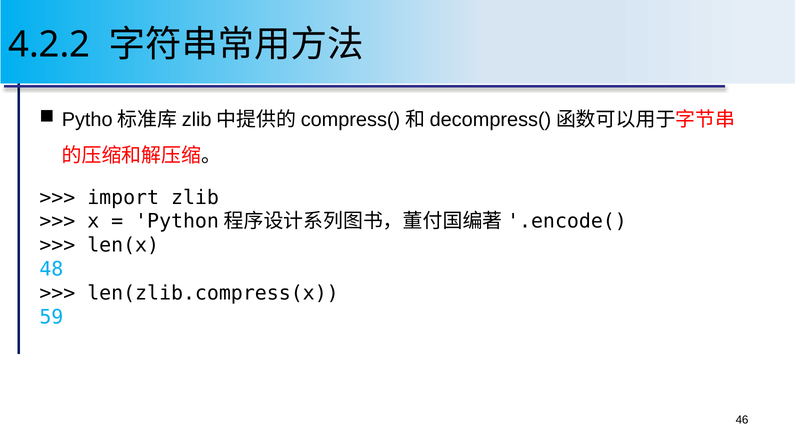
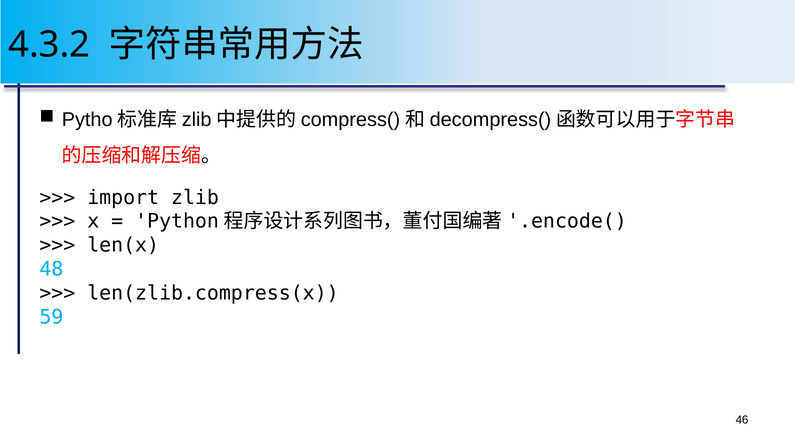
4.2.2: 4.2.2 -> 4.3.2 (49, 44)
